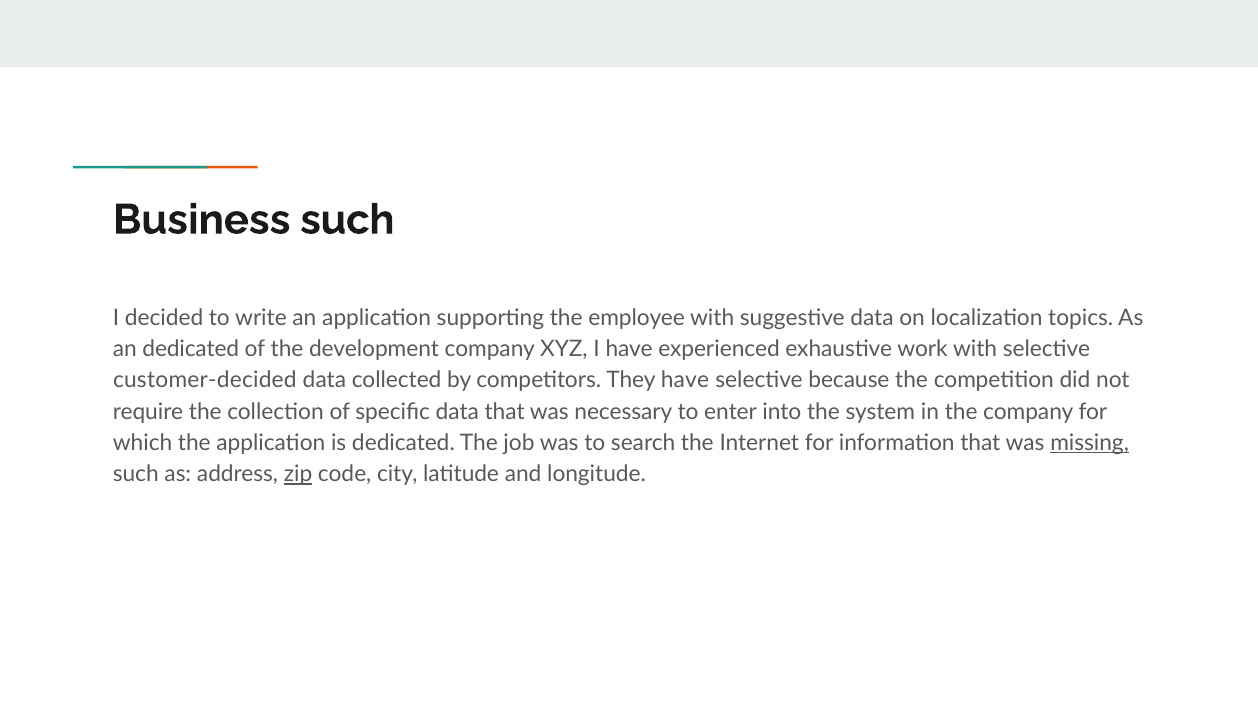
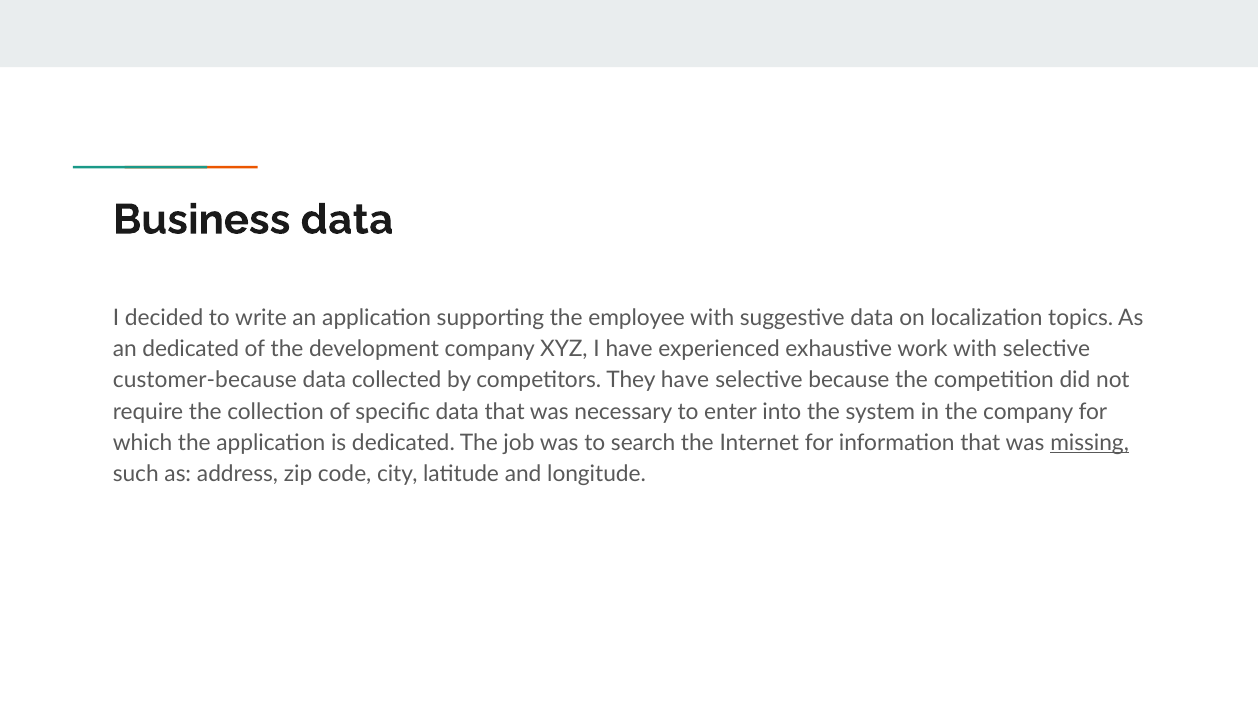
Business such: such -> data (347, 220)
customer-decided: customer-decided -> customer-because (205, 380)
zip underline: present -> none (298, 474)
